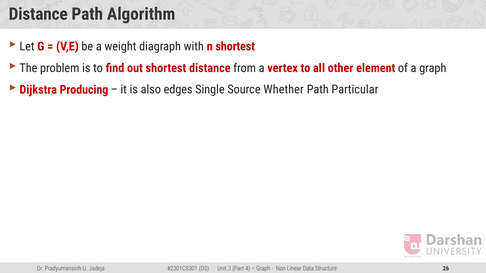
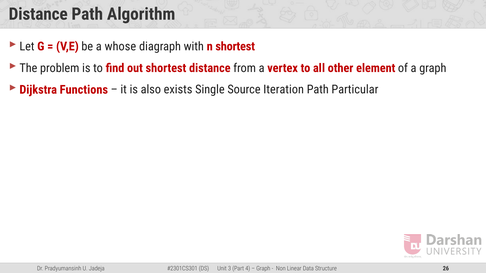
weight: weight -> whose (120, 46)
Producing: Producing -> Functions (84, 90)
edges: edges -> exists (178, 90)
Whether: Whether -> Iteration (284, 90)
